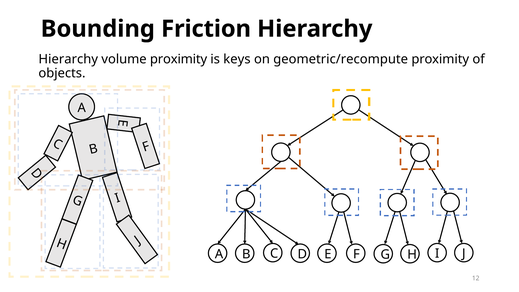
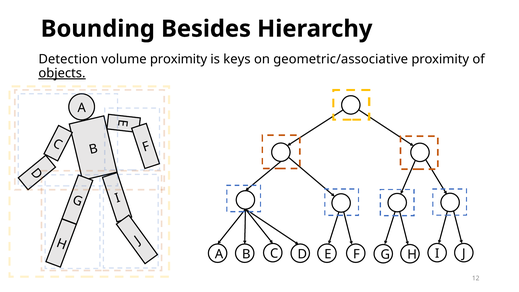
Friction: Friction -> Besides (206, 29)
Hierarchy: Hierarchy -> Detection (68, 59)
geometric/recompute: geometric/recompute -> geometric/associative (341, 59)
objects underline: none -> present (62, 73)
